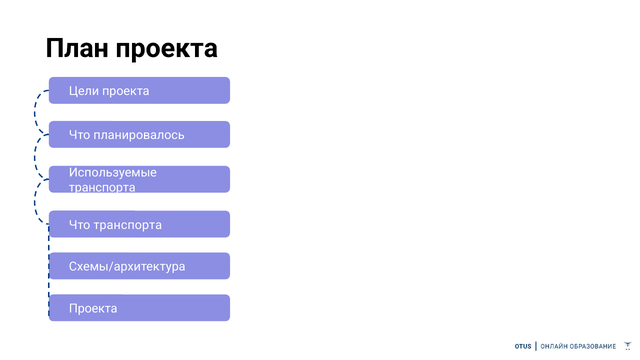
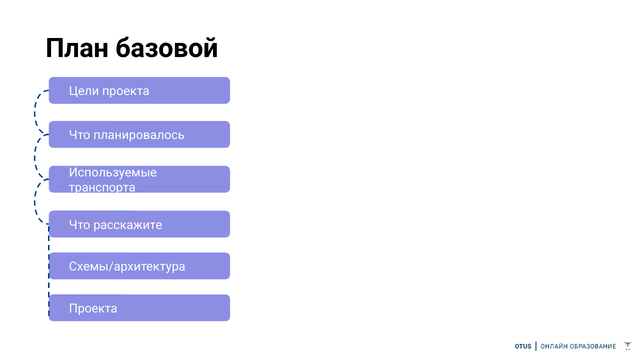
План проекта: проекта -> базовой (167, 48)
Что транспорта: транспорта -> расскажите (128, 225)
